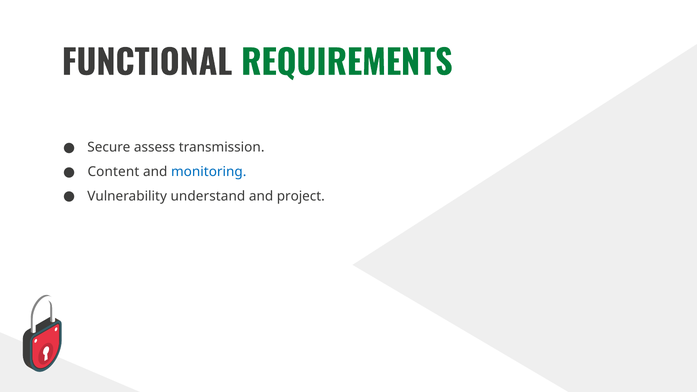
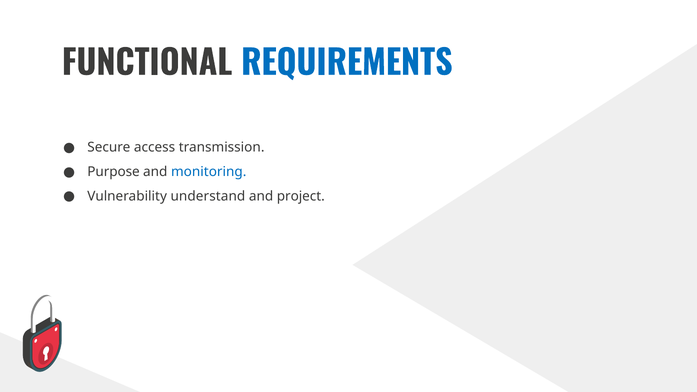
REQUIREMENTS colour: green -> blue (347, 64)
assess: assess -> access (155, 147)
Content: Content -> Purpose (114, 172)
